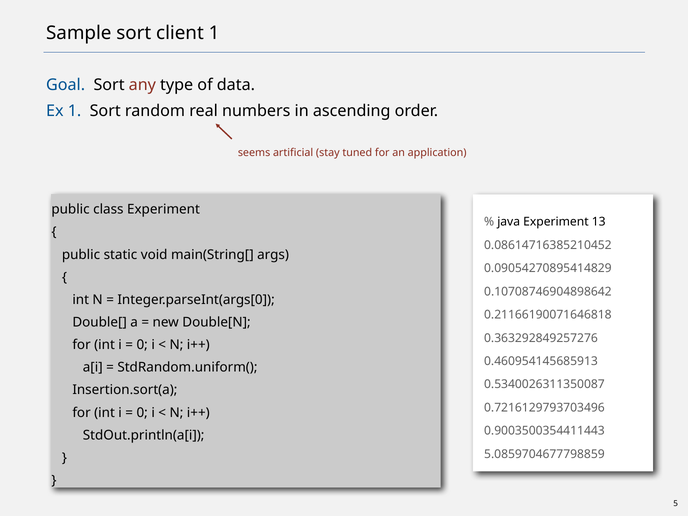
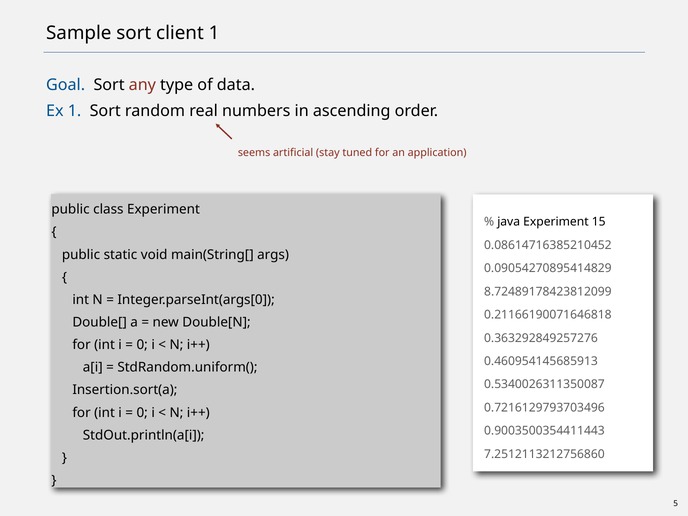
13: 13 -> 15 (599, 222)
0.10708746904898642: 0.10708746904898642 -> 8.72489178423812099 (548, 292)
5.0859704677798859: 5.0859704677798859 -> 7.2512113212756860 (544, 454)
